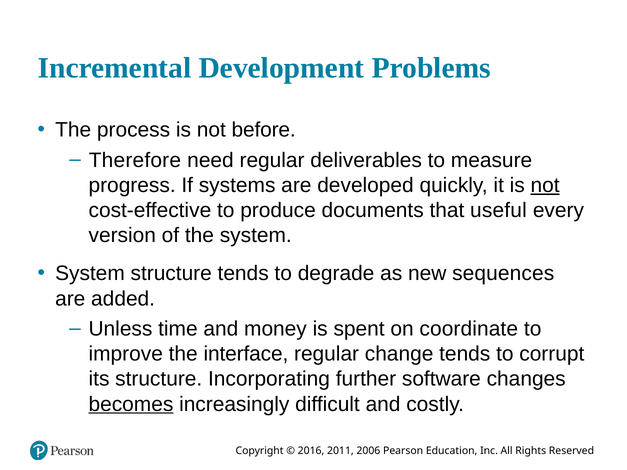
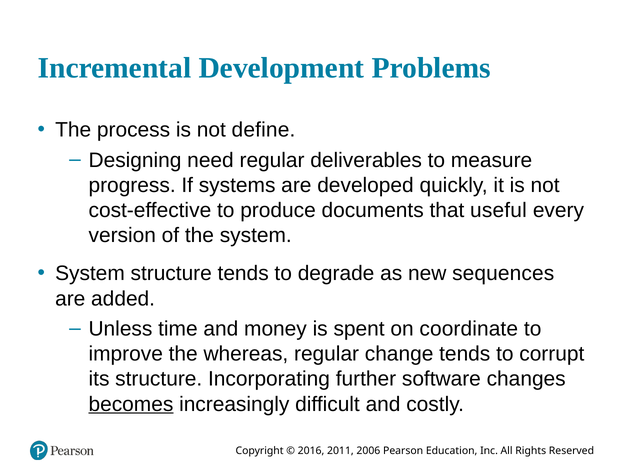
before: before -> define (263, 130)
Therefore: Therefore -> Designing (135, 160)
not underline: present -> none (545, 185)
interface: interface -> whereas (246, 354)
